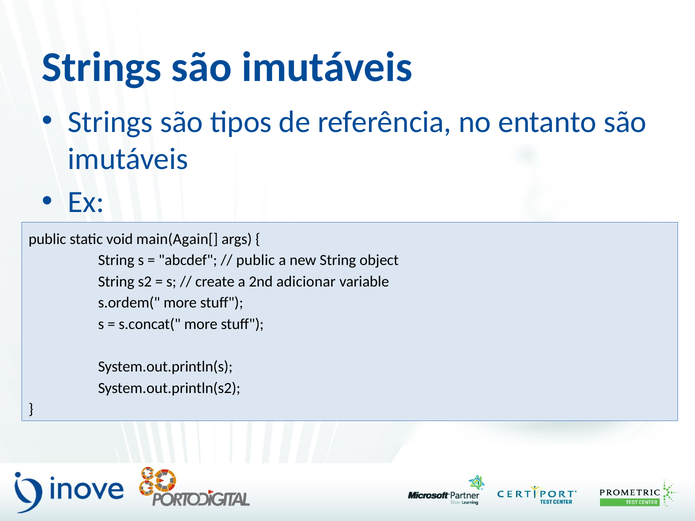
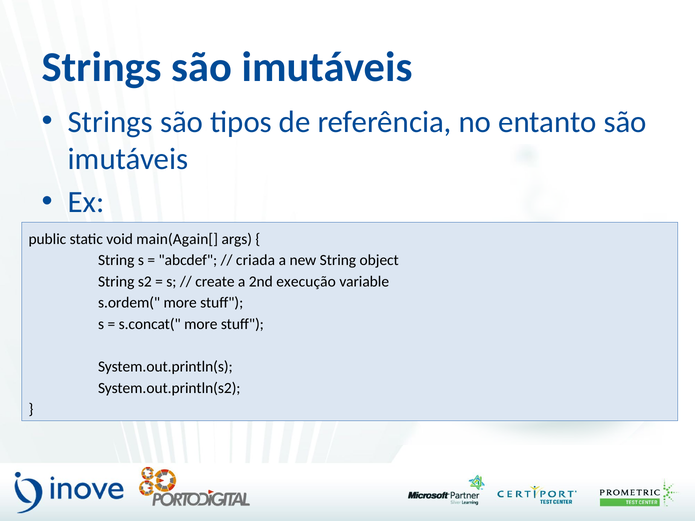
public: public -> criada (256, 260)
adicionar: adicionar -> execução (306, 282)
